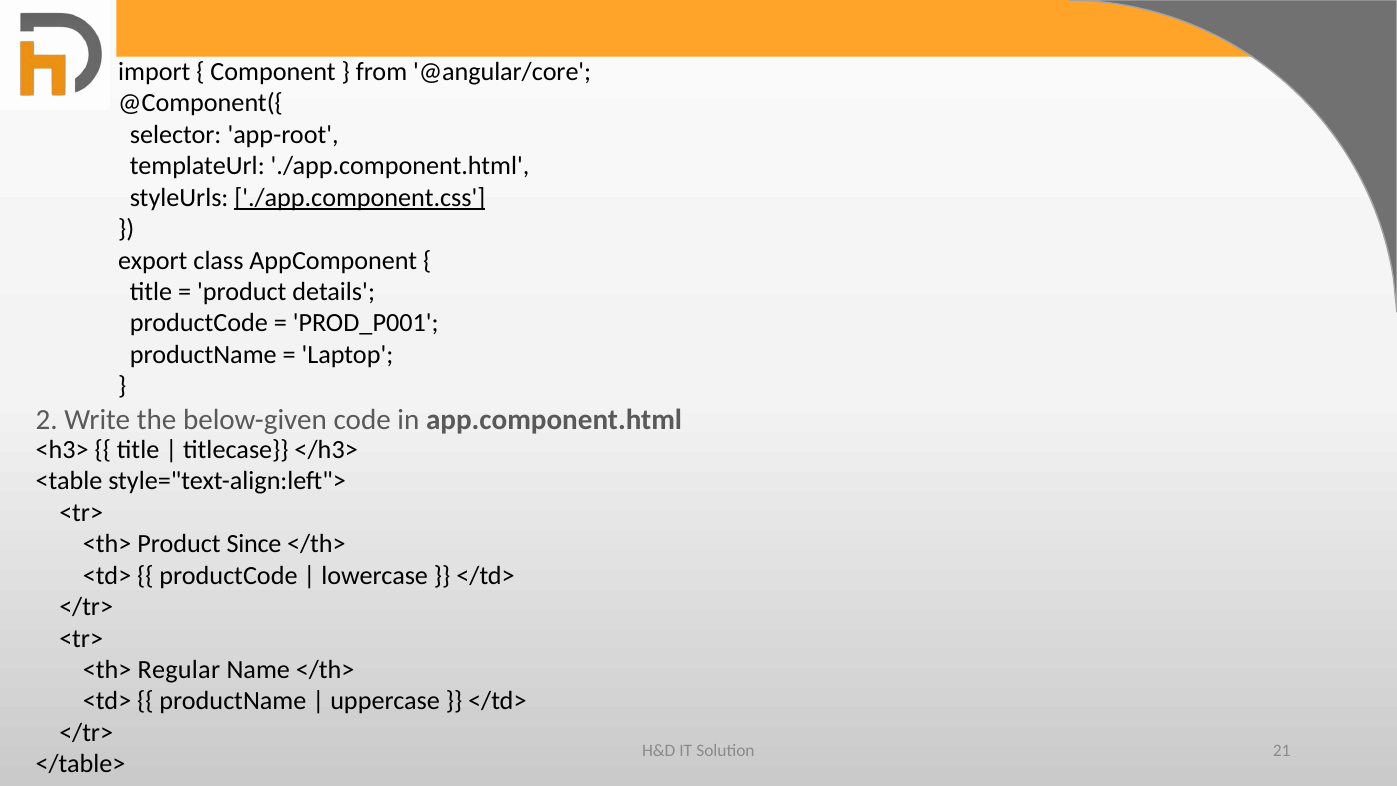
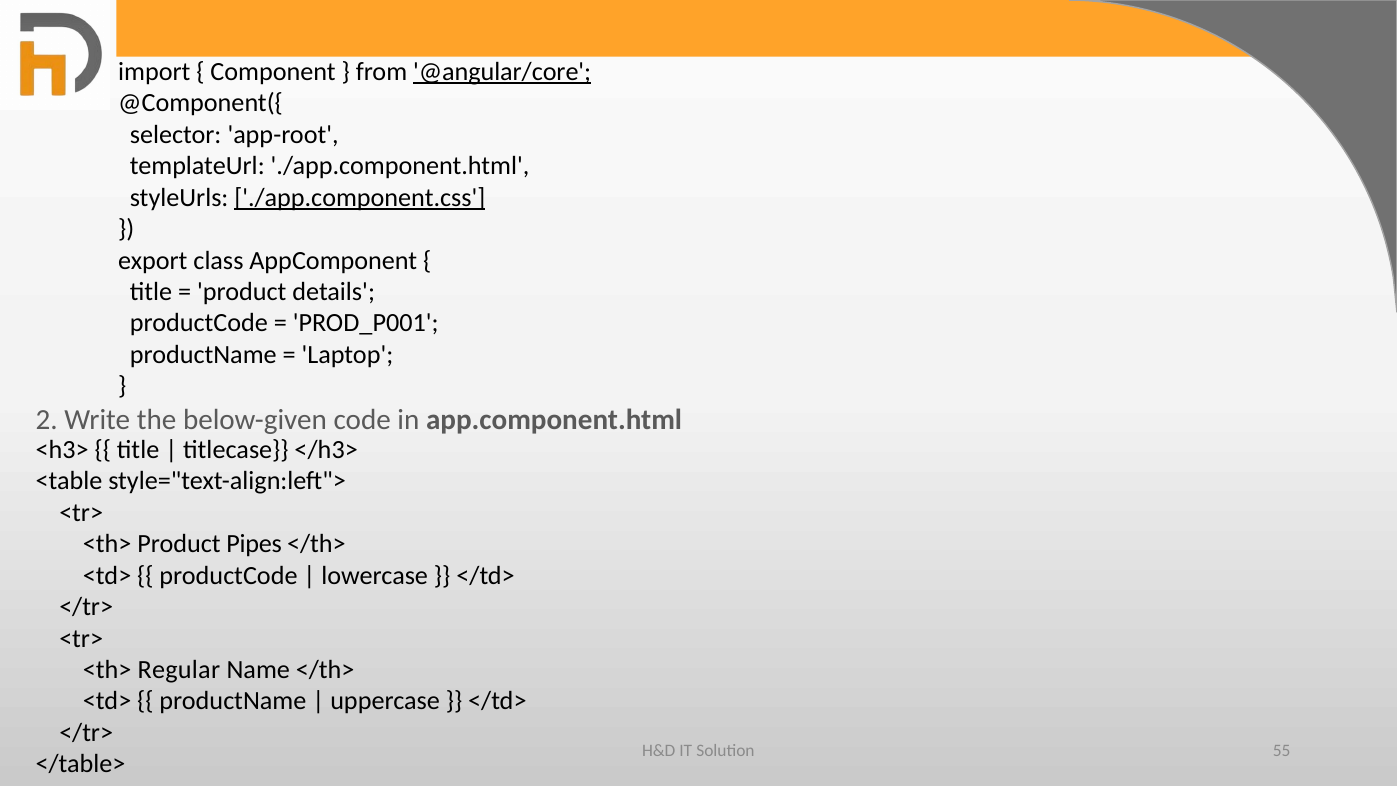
@angular/core underline: none -> present (502, 72)
Since: Since -> Pipes (254, 544)
21: 21 -> 55 (1282, 750)
